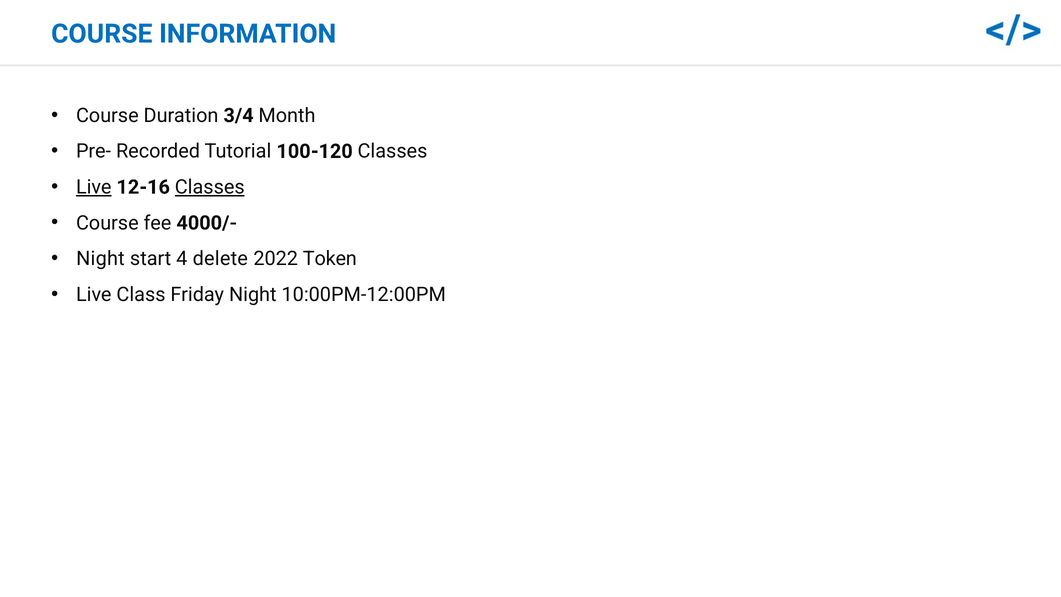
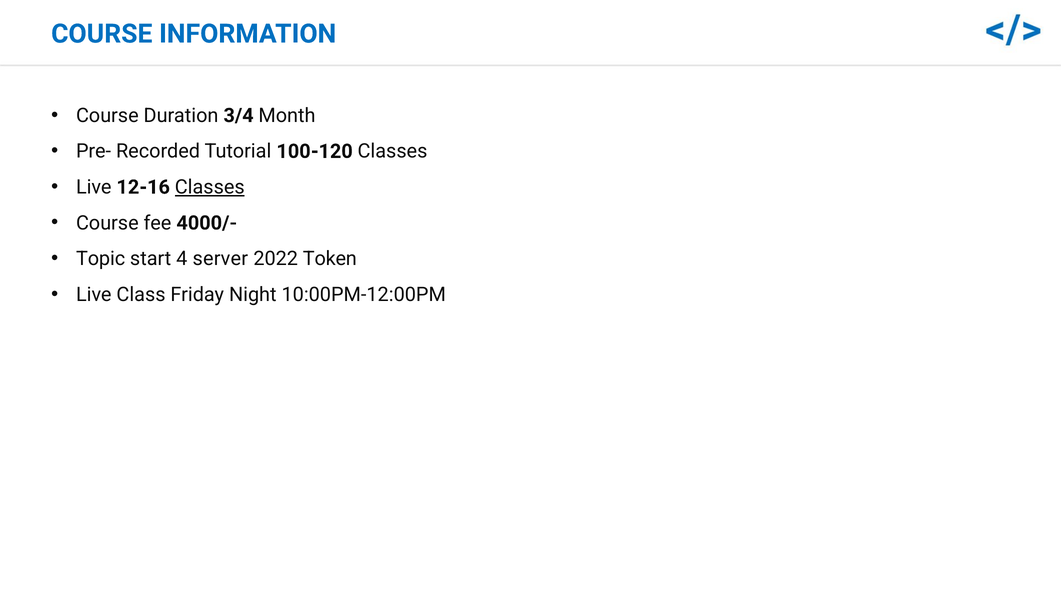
Live underline: present -> none (94, 187)
Night: Night -> Topic (101, 259)
delete: delete -> server (220, 259)
